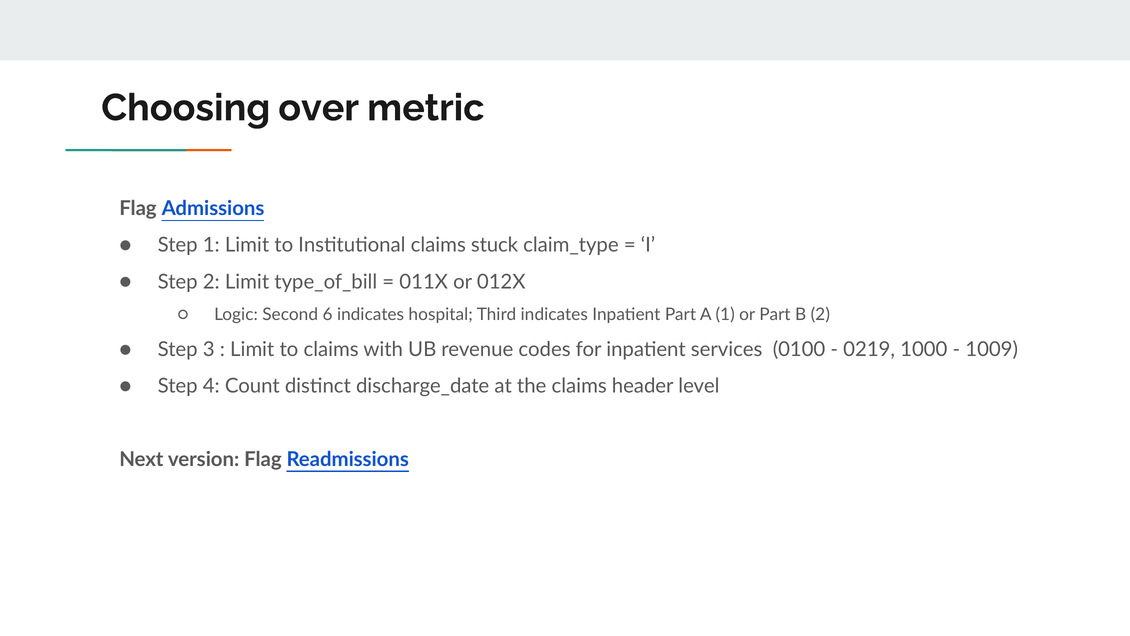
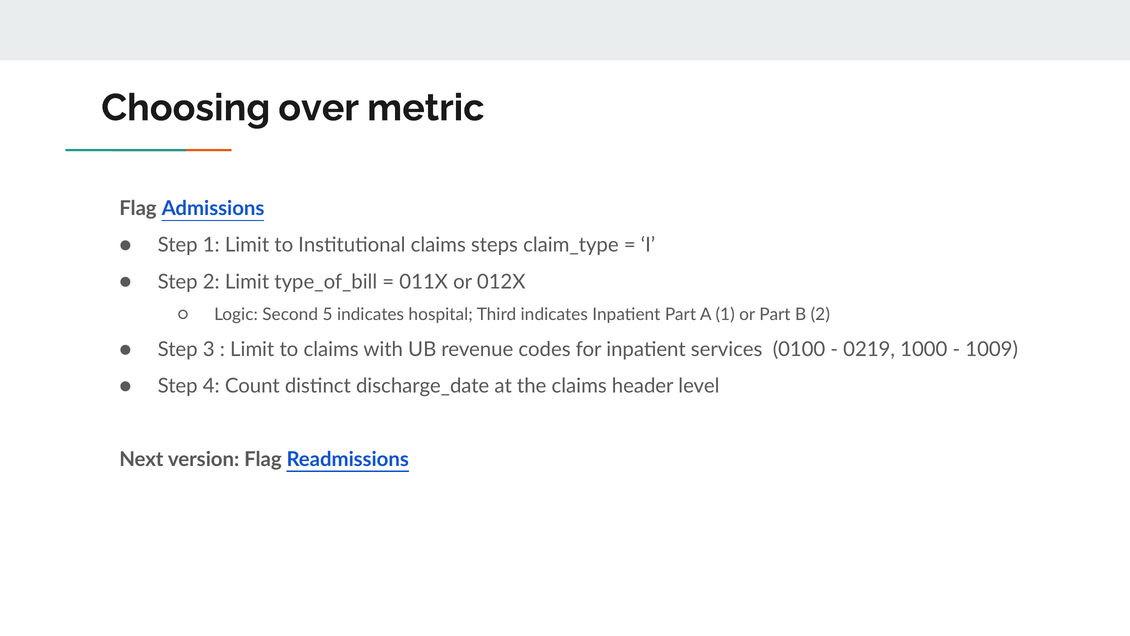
stuck: stuck -> steps (494, 245)
6: 6 -> 5 (328, 314)
